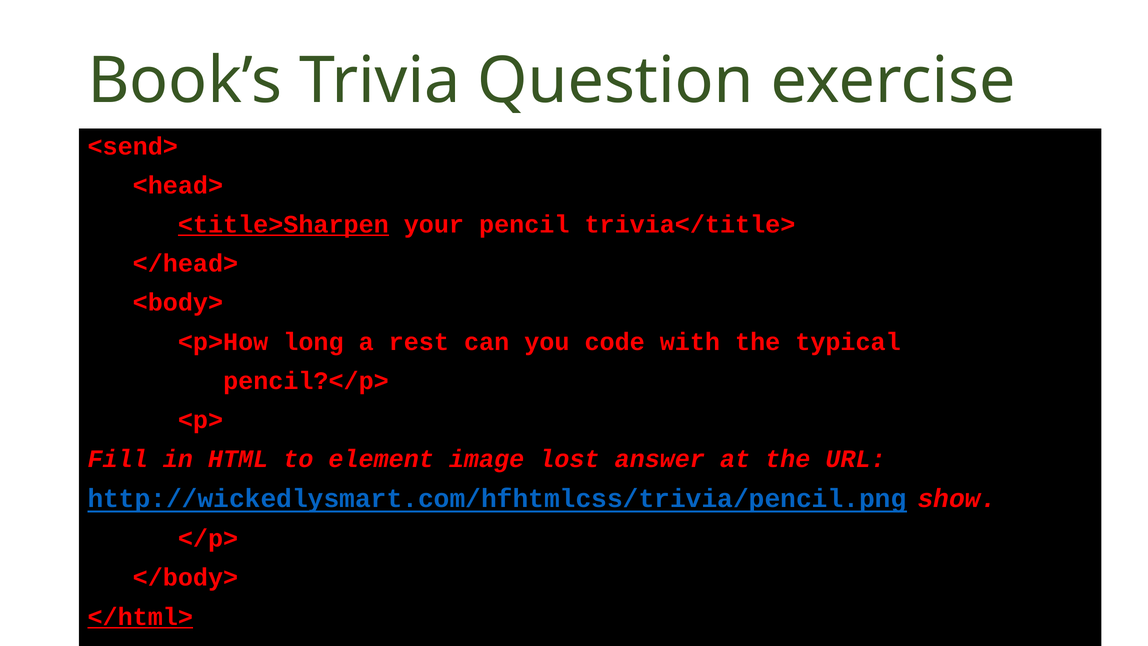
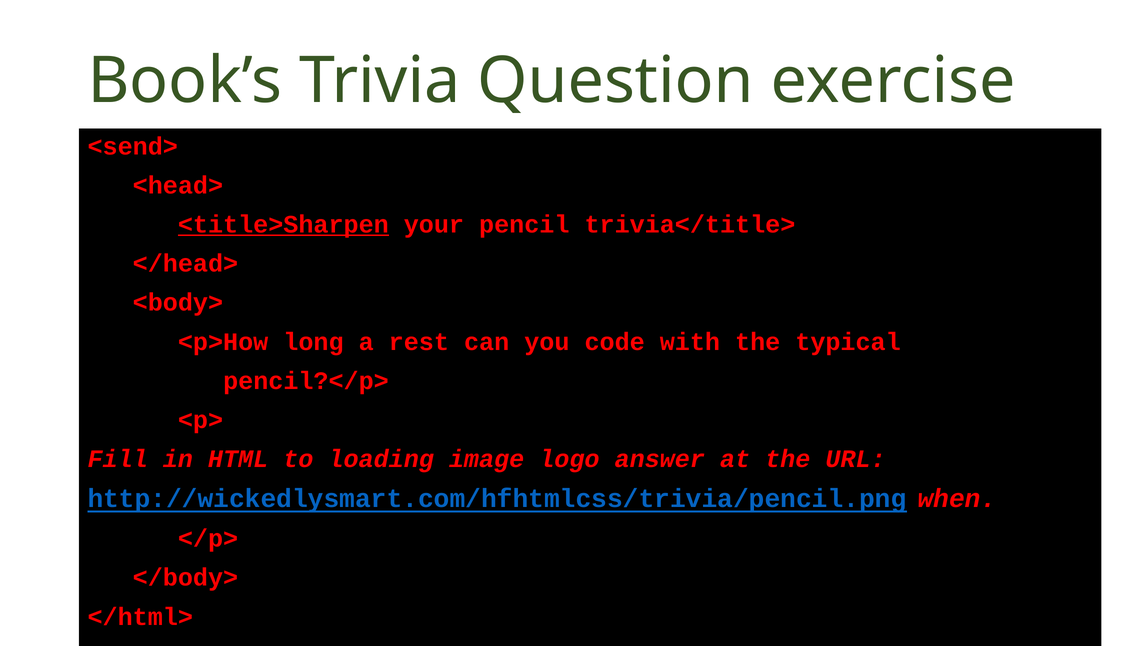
element: element -> loading (381, 459)
lost: lost -> logo (569, 459)
show: show -> when (957, 499)
</html> underline: present -> none (140, 617)
